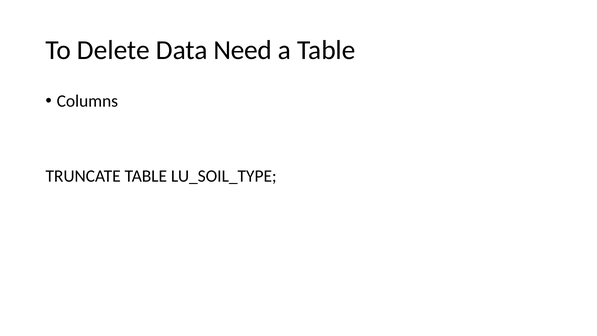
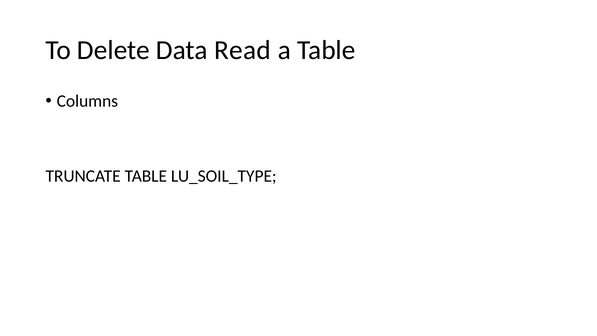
Need: Need -> Read (242, 50)
